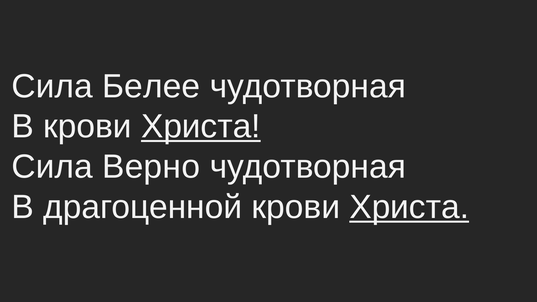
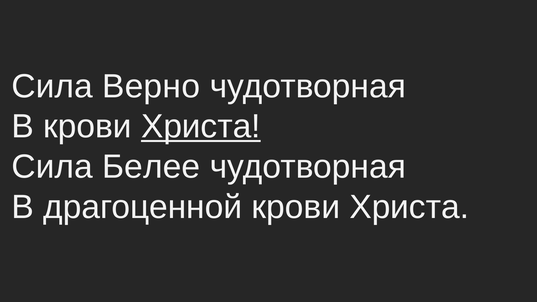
Белее: Белее -> Верно (151, 86)
Верно: Верно -> Белее (151, 167)
Христа underline: present -> none (409, 207)
